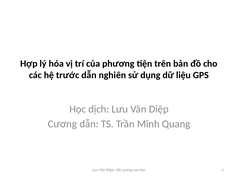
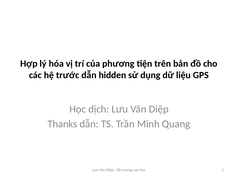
nghiên: nghiên -> hidden (112, 75)
Cương: Cương -> Thanks (62, 124)
